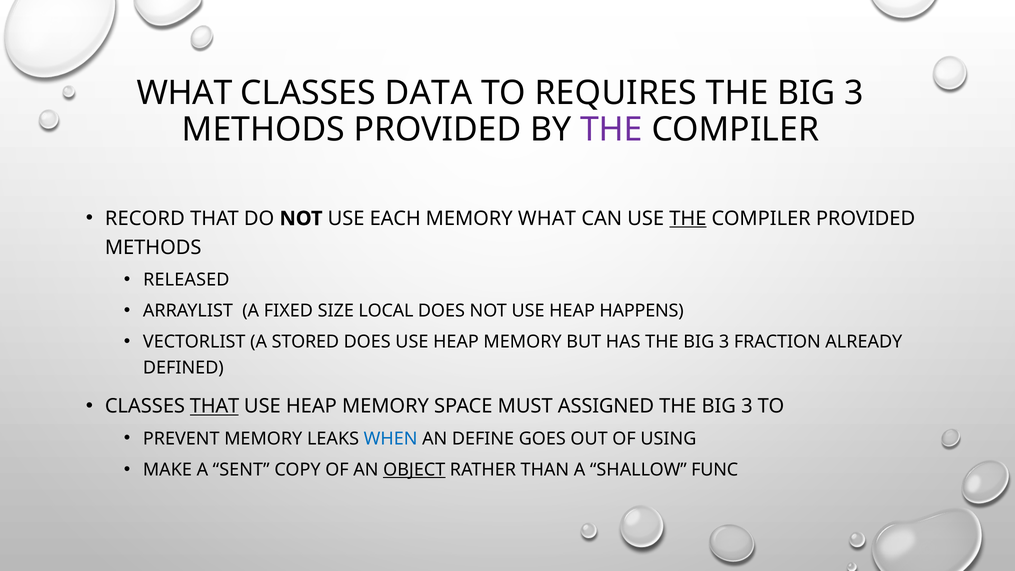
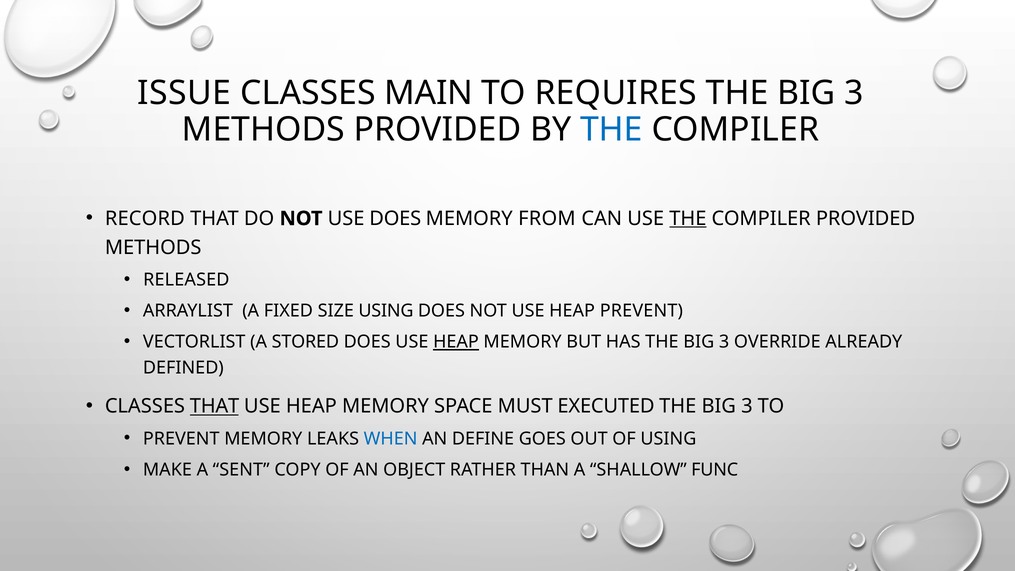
WHAT: WHAT -> ISSUE (184, 93)
DATA: DATA -> MAIN (429, 93)
THE colour: purple -> blue (611, 129)
USE EACH: EACH -> DOES (395, 218)
MEMORY WHAT: WHAT -> FROM (547, 218)
SIZE LOCAL: LOCAL -> USING (386, 311)
HEAP HAPPENS: HAPPENS -> PREVENT (641, 311)
HEAP underline: none -> present (456, 342)
FRACTION: FRACTION -> OVERRIDE (777, 342)
ASSIGNED: ASSIGNED -> EXECUTED (606, 406)
OBJECT underline: present -> none (414, 470)
